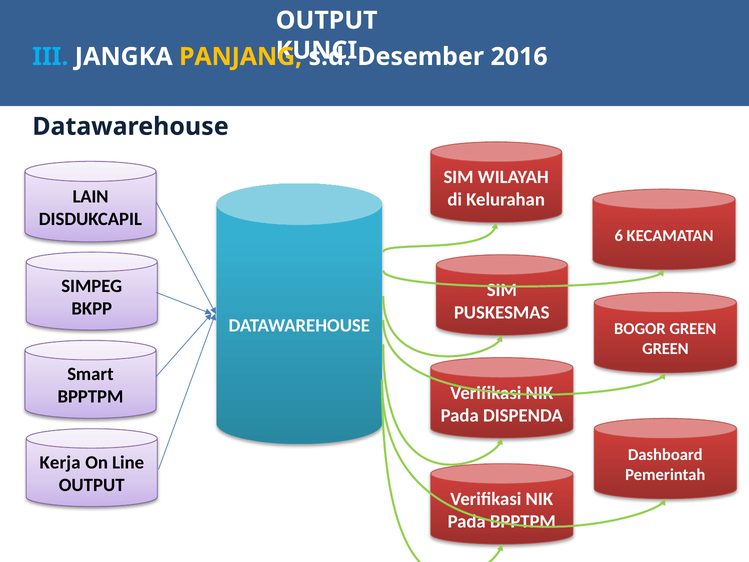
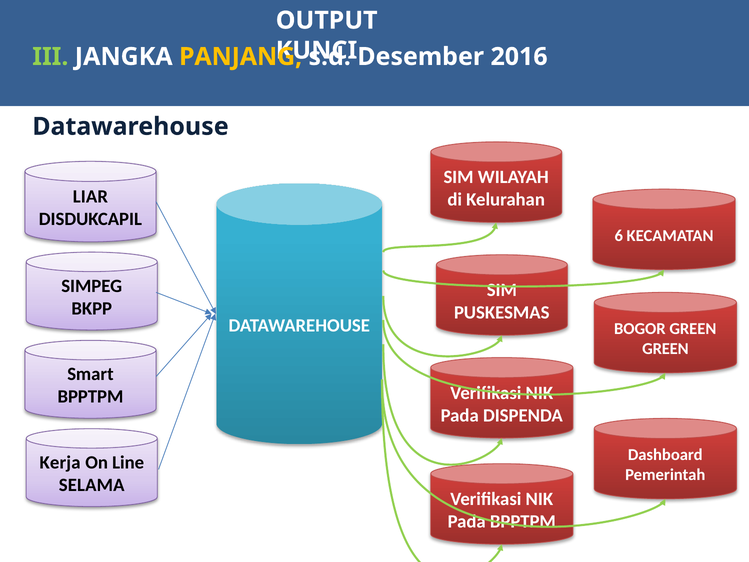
III colour: light blue -> light green (50, 57)
LAIN: LAIN -> LIAR (90, 197)
OUTPUT: OUTPUT -> SELAMA (92, 485)
